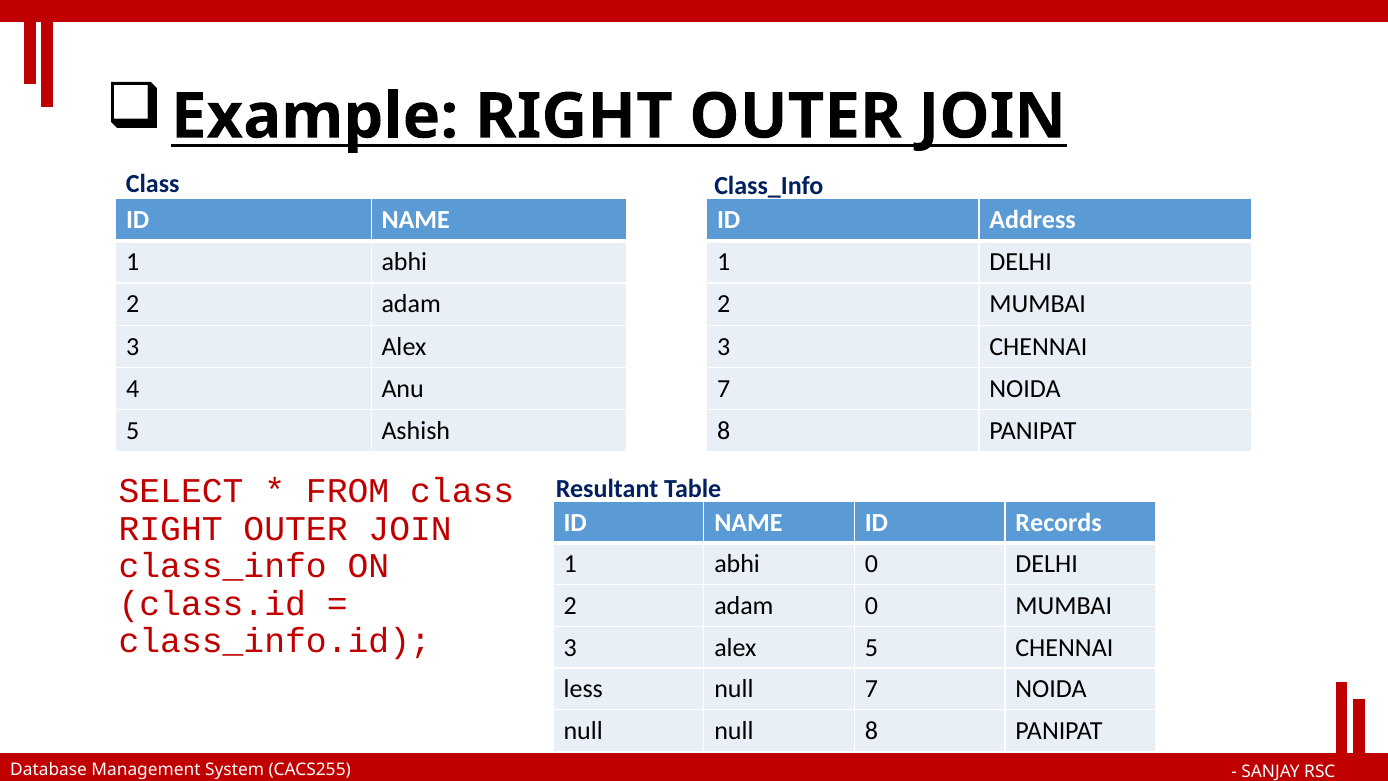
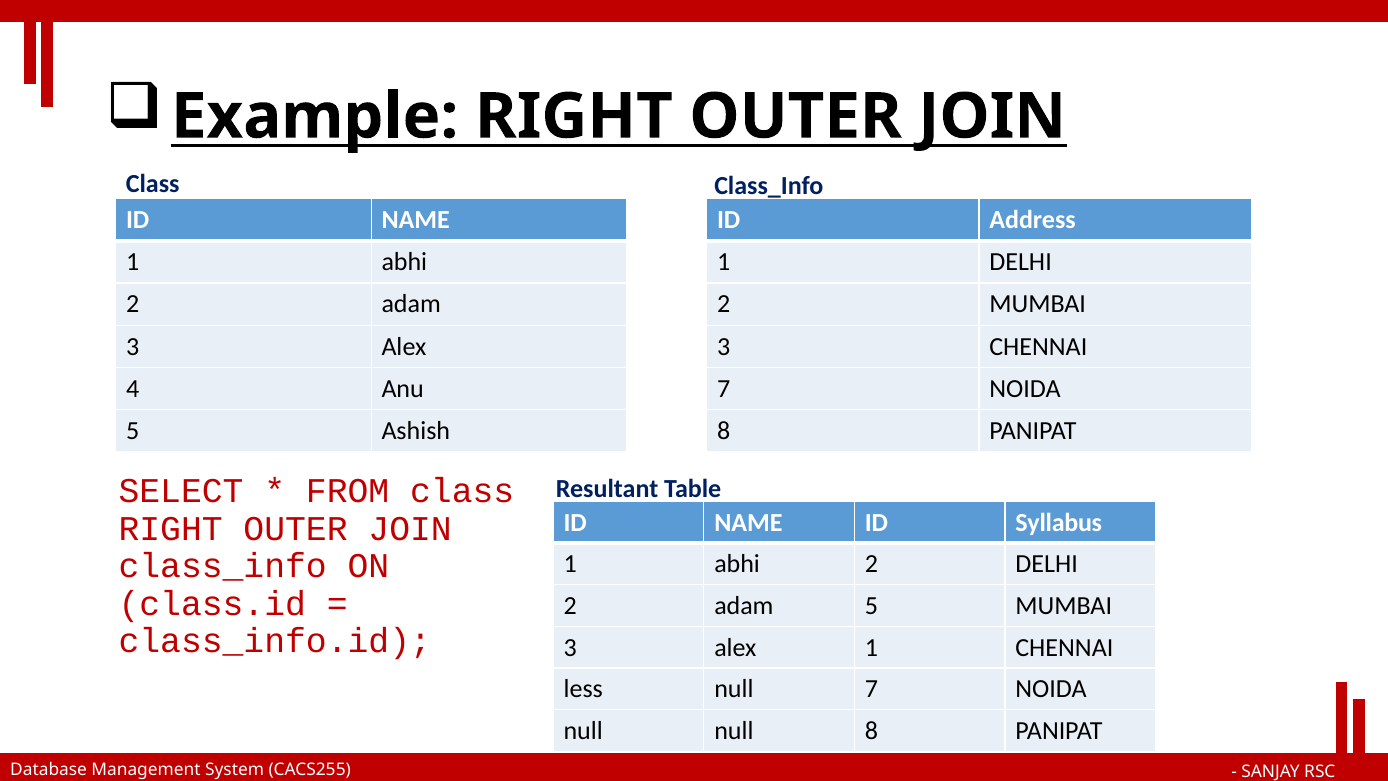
Records: Records -> Syllabus (1059, 522)
0: 0 -> 2 (871, 564)
adam 0: 0 -> 5 (871, 606)
alex 5: 5 -> 1 (871, 647)
